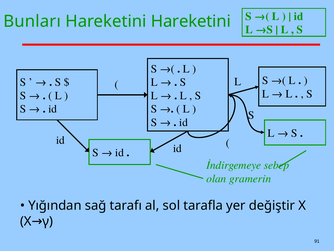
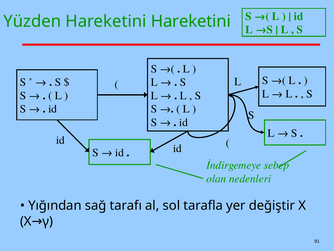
Bunları: Bunları -> Yüzden (32, 21)
gramerin: gramerin -> nedenleri (250, 178)
